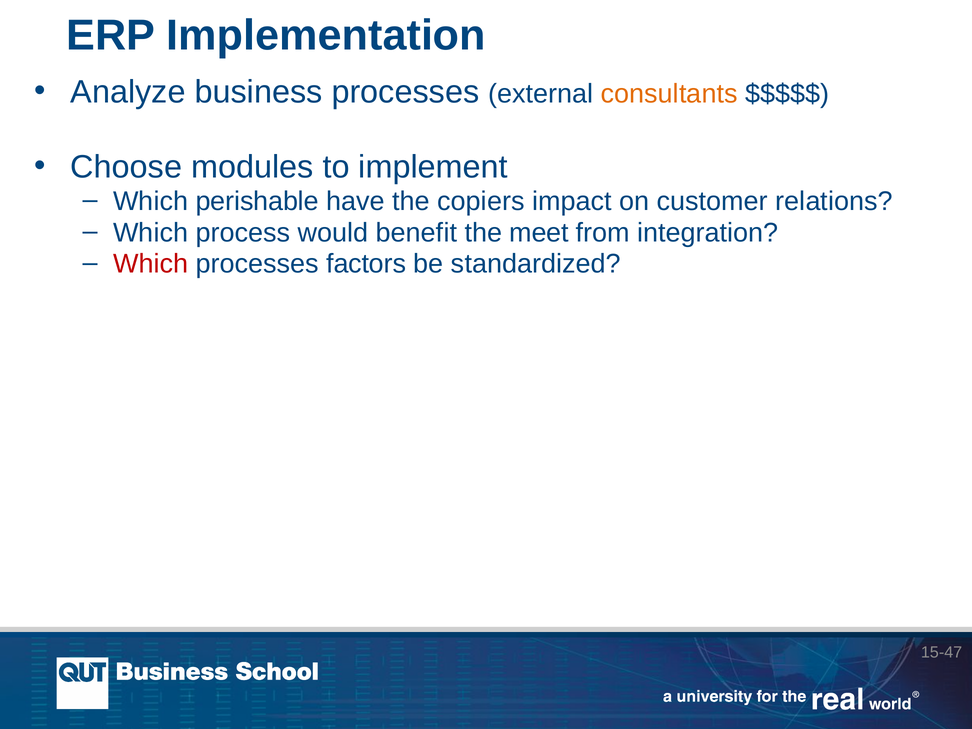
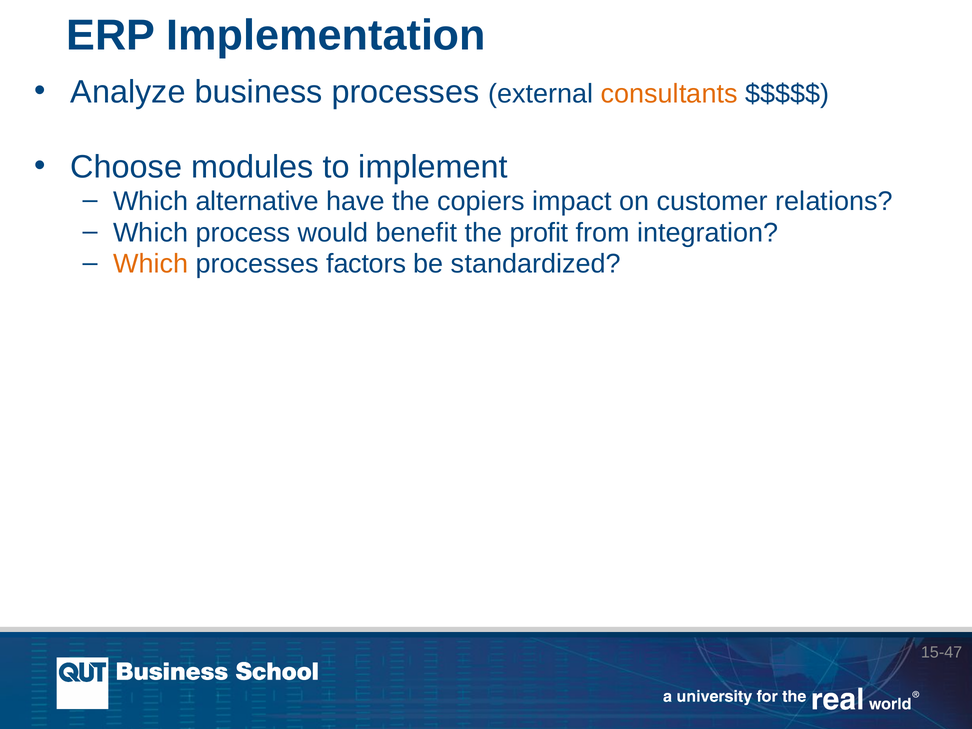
perishable: perishable -> alternative (257, 201)
meet: meet -> profit (539, 233)
Which colour: red -> orange (151, 264)
